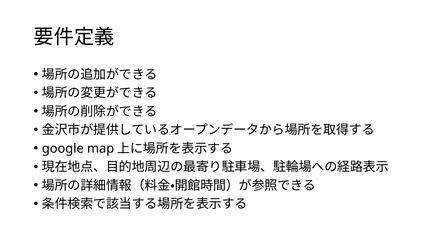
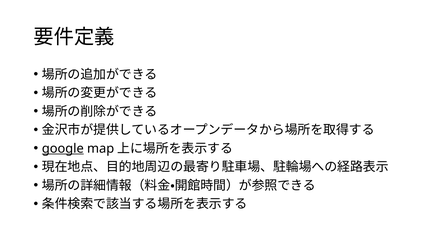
google underline: none -> present (63, 149)
